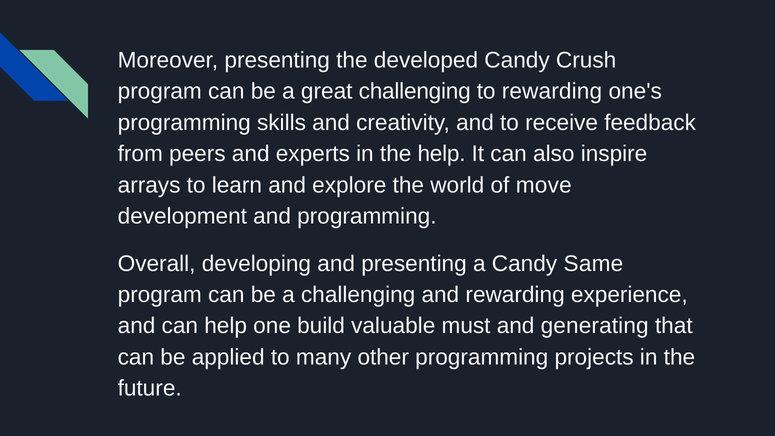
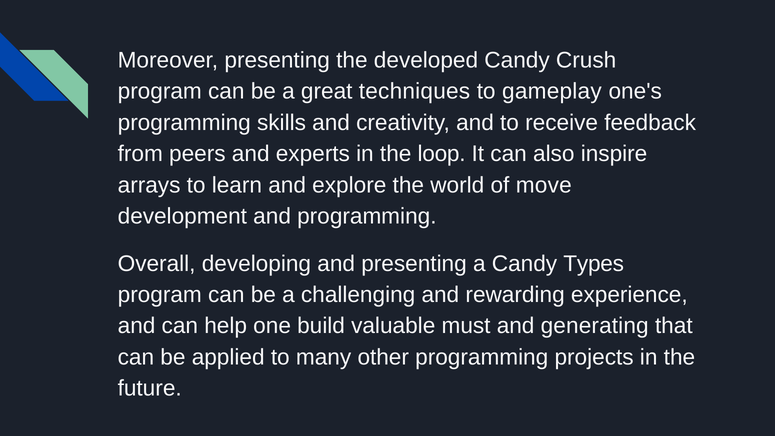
great challenging: challenging -> techniques (414, 92)
to rewarding: rewarding -> gameplay (552, 92)
the help: help -> loop (442, 154)
Same: Same -> Types (594, 264)
